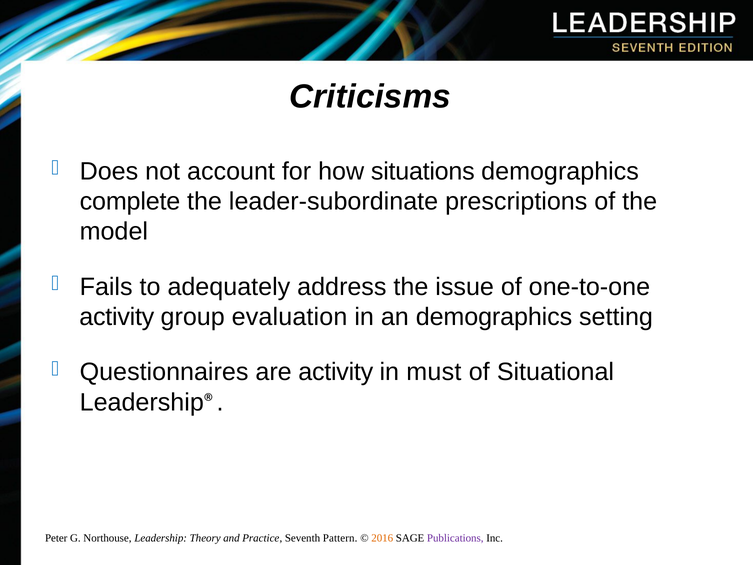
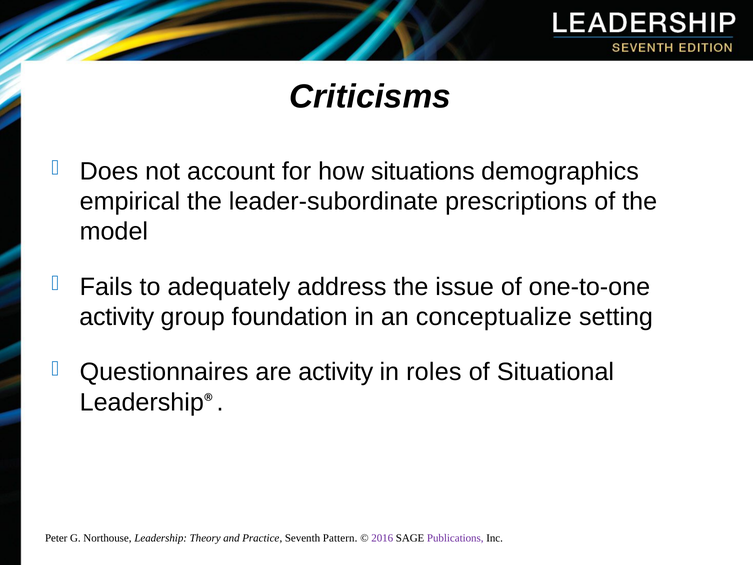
complete: complete -> empirical (130, 201)
evaluation: evaluation -> foundation (290, 317)
an demographics: demographics -> conceptualize (494, 317)
must: must -> roles (434, 372)
2016 colour: orange -> purple (382, 538)
